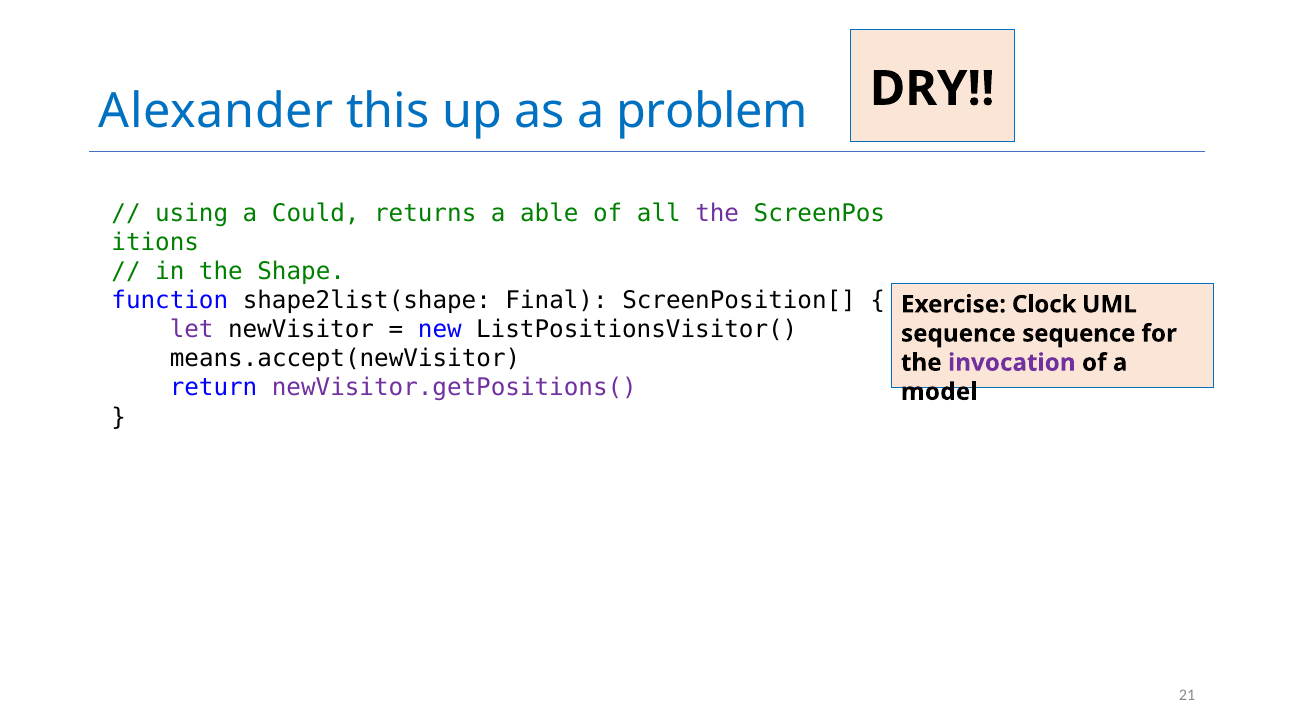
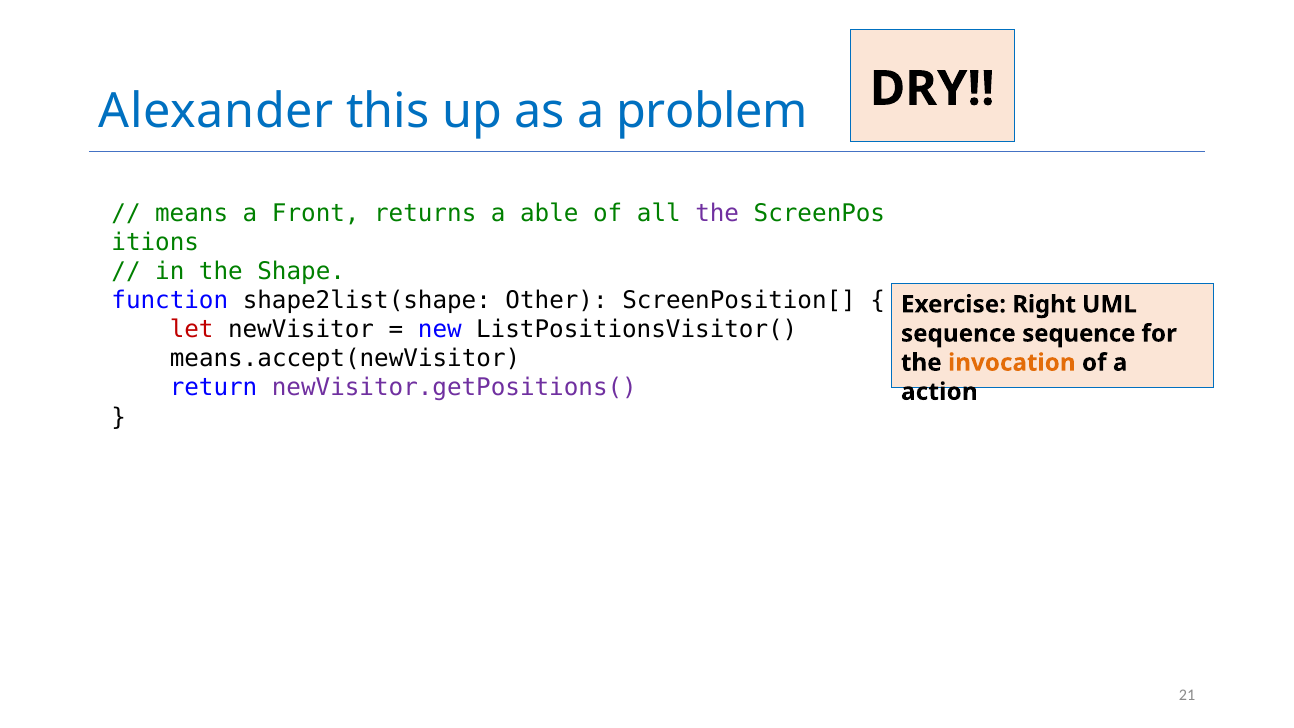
using: using -> means (192, 213)
Could: Could -> Front (316, 213)
Final: Final -> Other (557, 301)
Clock: Clock -> Right (1044, 304)
let colour: purple -> red (192, 330)
invocation colour: purple -> orange (1012, 363)
model: model -> action (939, 392)
